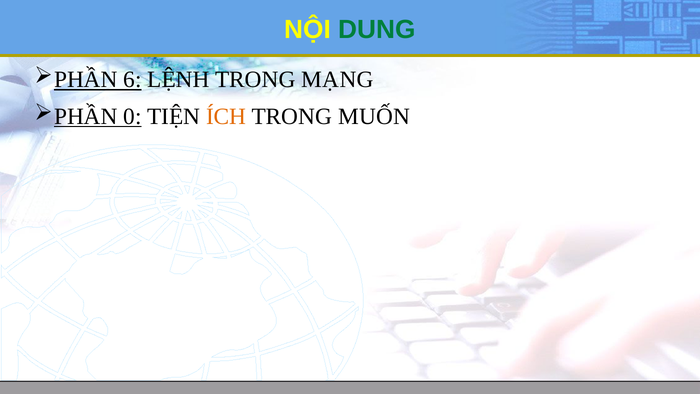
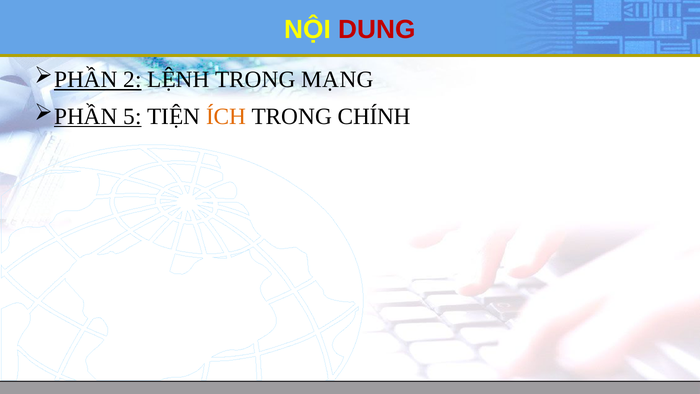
DUNG colour: green -> red (377, 29)
6: 6 -> 2 (133, 80)
0: 0 -> 5 (133, 116)
MUỐN: MUỐN -> CHÍNH (374, 116)
